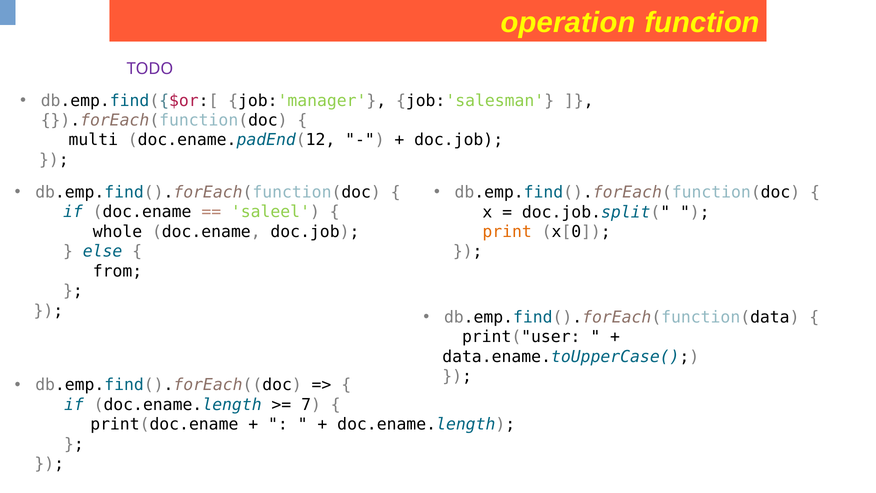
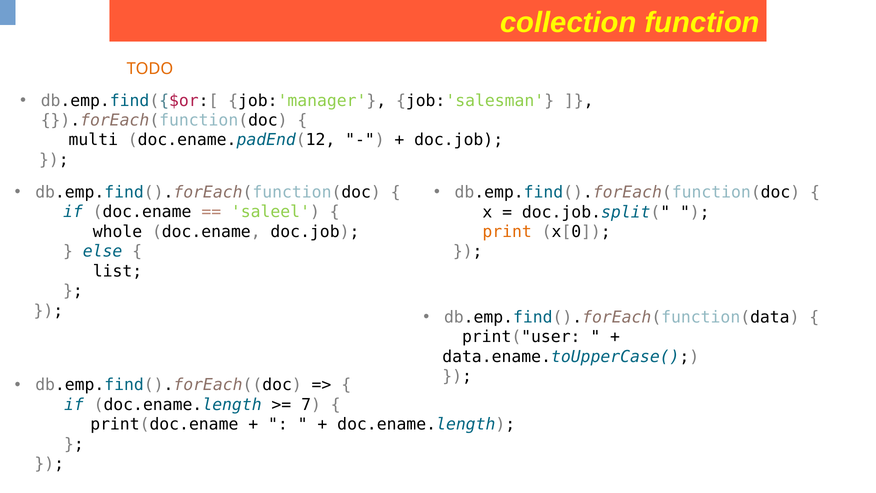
operation: operation -> collection (568, 23)
TODO colour: purple -> orange (150, 69)
from: from -> list (117, 271)
